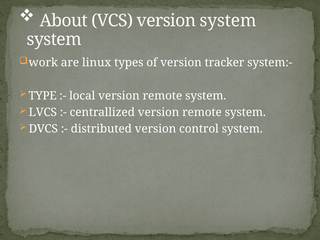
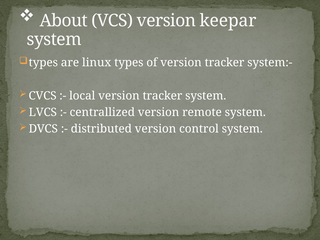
version system: system -> keepar (228, 21)
work: work -> types (43, 63)
TYPE: TYPE -> CVCS (43, 96)
local version remote: remote -> tracker (162, 96)
